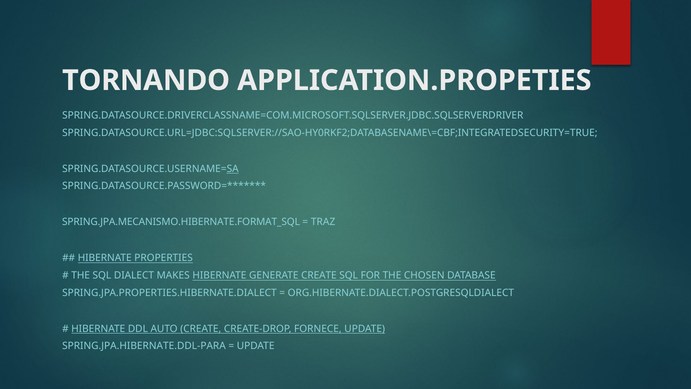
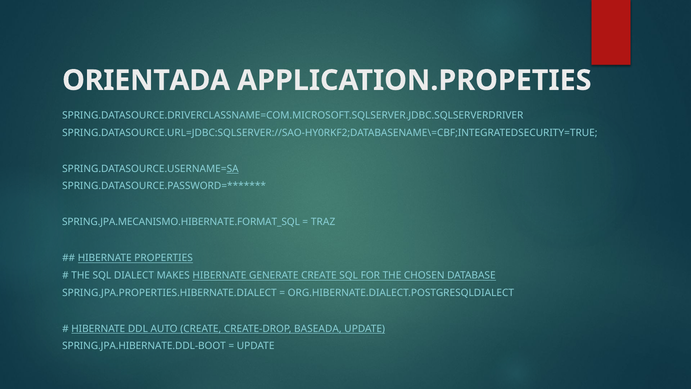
TORNANDO: TORNANDO -> ORIENTADA (146, 80)
FORNECE: FORNECE -> BASEADA (318, 328)
SPRING.JPA.HIBERNATE.DDL-PARA: SPRING.JPA.HIBERNATE.DDL-PARA -> SPRING.JPA.HIBERNATE.DDL-BOOT (144, 346)
